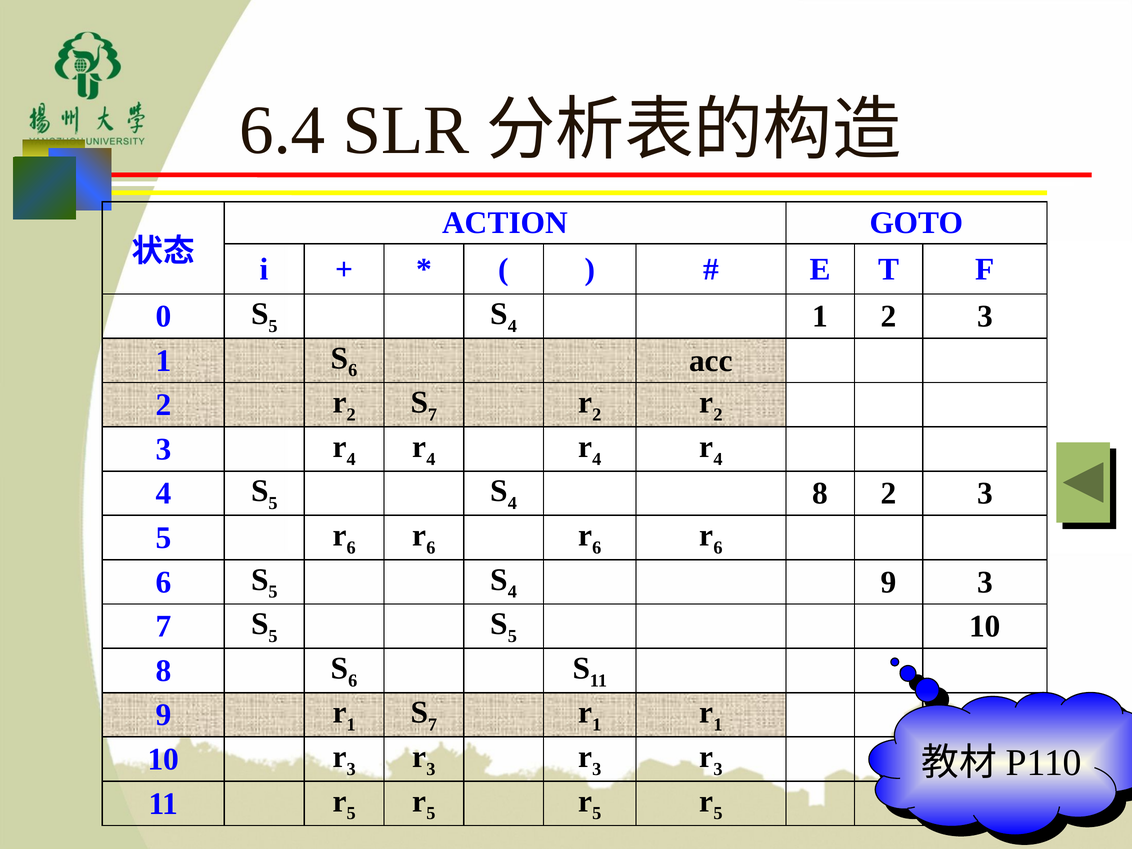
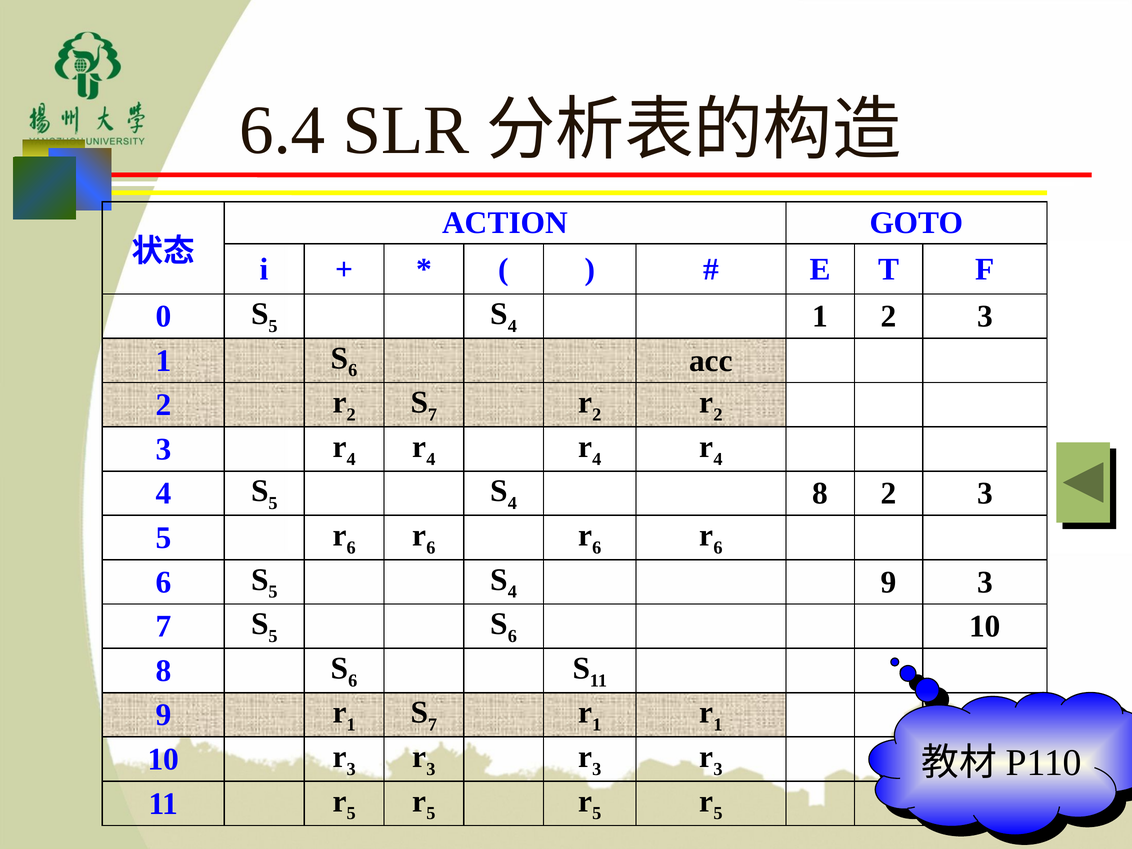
5: 5 -> 6 (512, 636)
